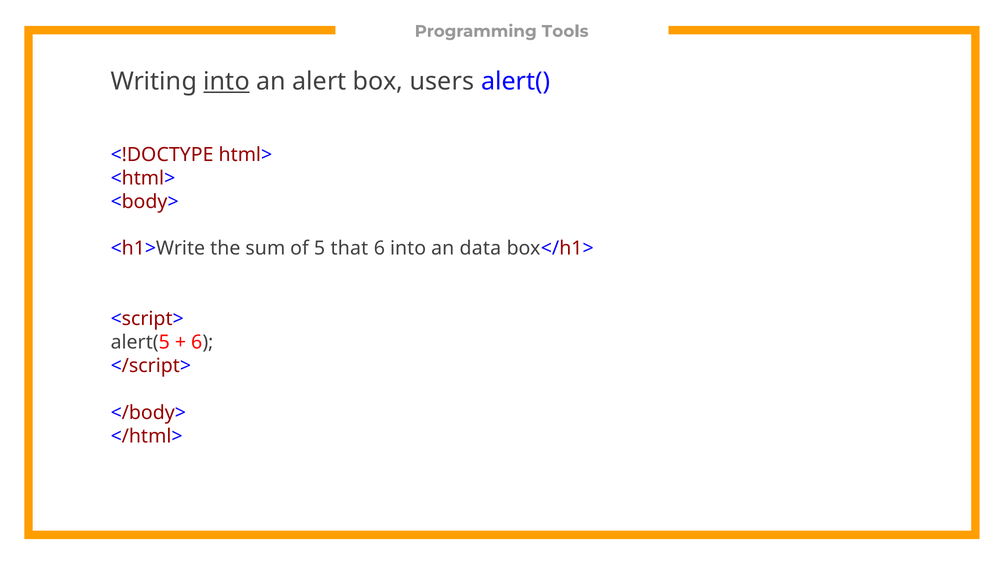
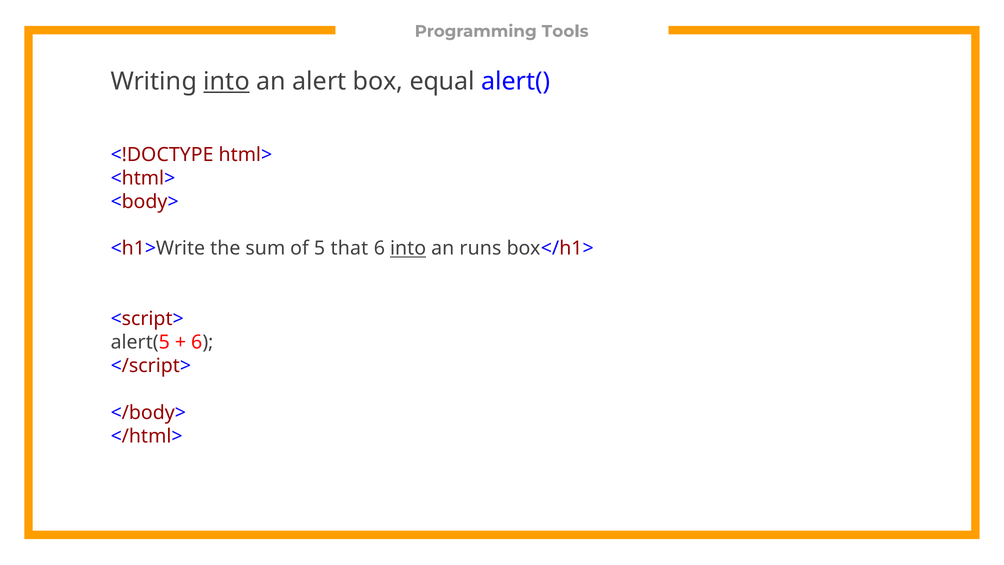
users: users -> equal (442, 81)
into underline: none -> present (408, 248)
data: data -> runs (480, 248)
